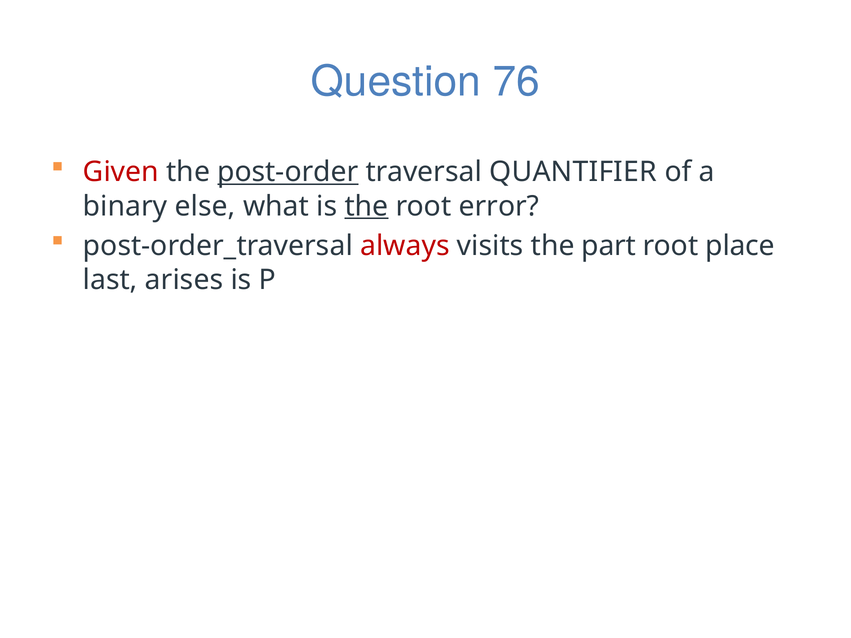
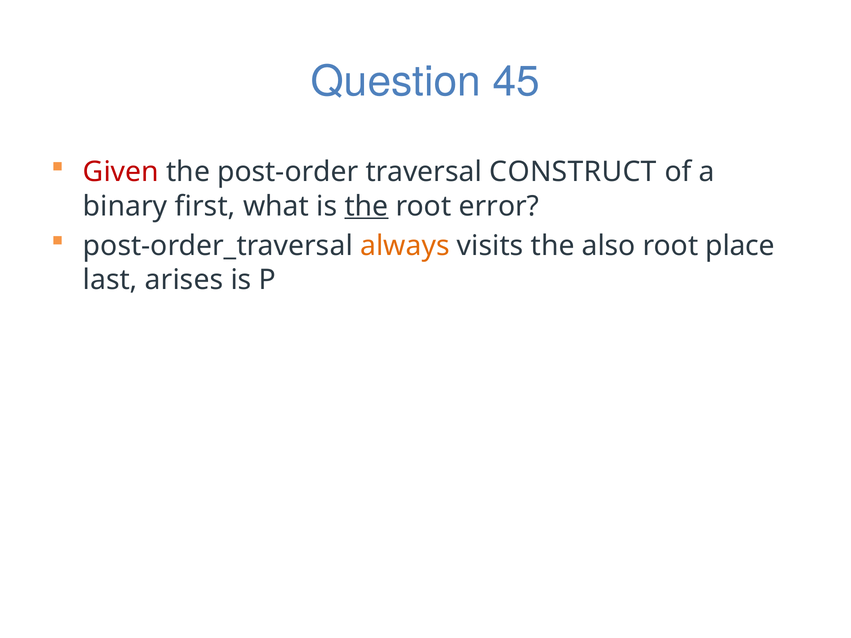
76: 76 -> 45 (516, 82)
post-order underline: present -> none (288, 172)
QUANTIFIER: QUANTIFIER -> CONSTRUCT (573, 172)
else: else -> first (205, 206)
always colour: red -> orange (405, 246)
part: part -> also (609, 246)
